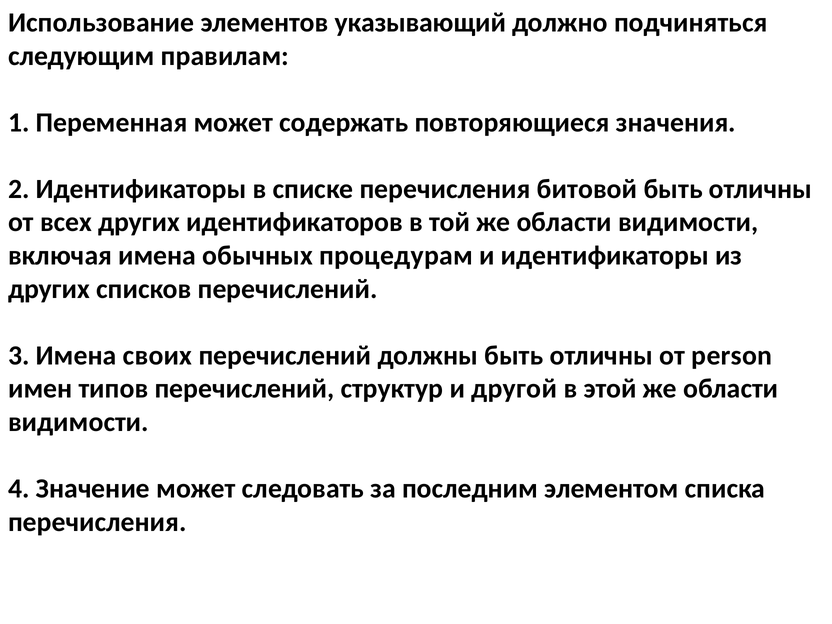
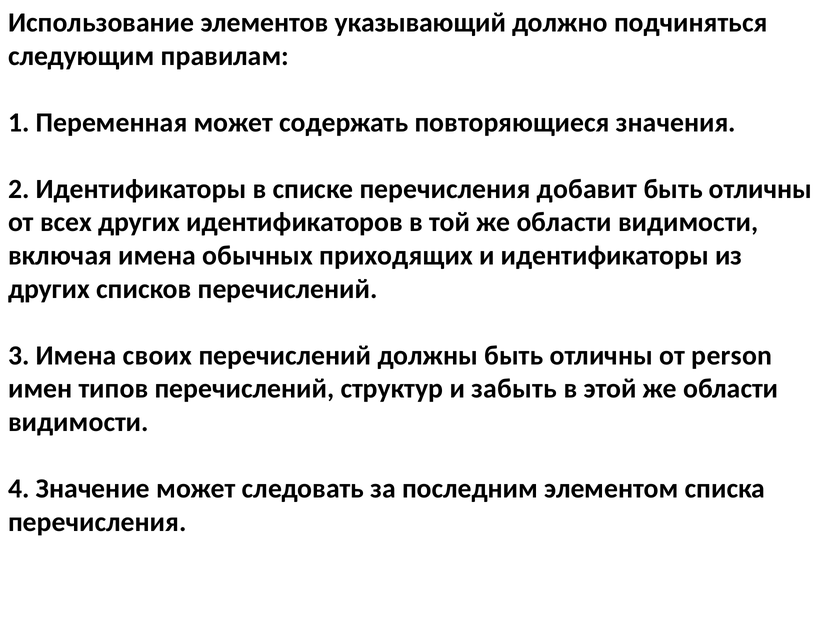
битовой: битовой -> добавит (587, 189)
процедурам: процедурам -> приходящих (396, 256)
другой: другой -> забыть (514, 389)
